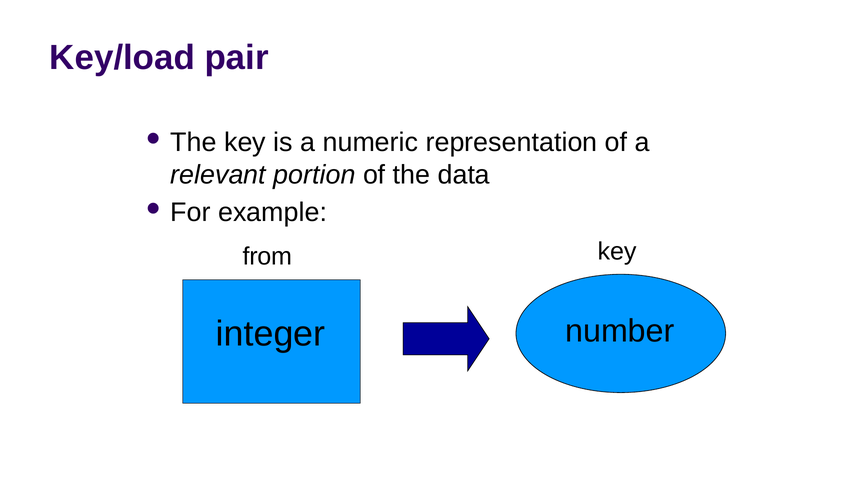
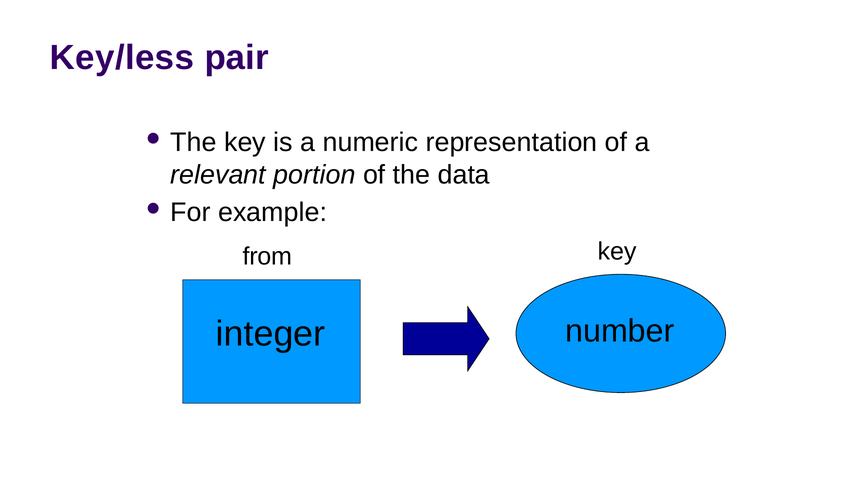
Key/load: Key/load -> Key/less (122, 58)
